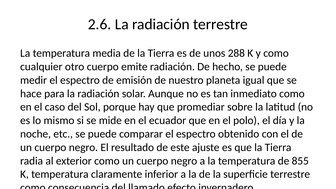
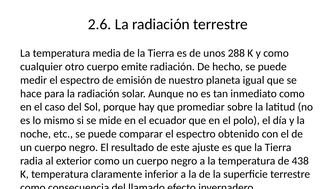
855: 855 -> 438 (300, 161)
